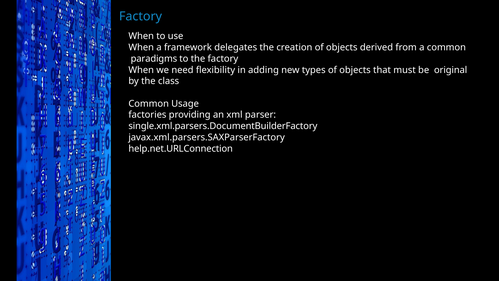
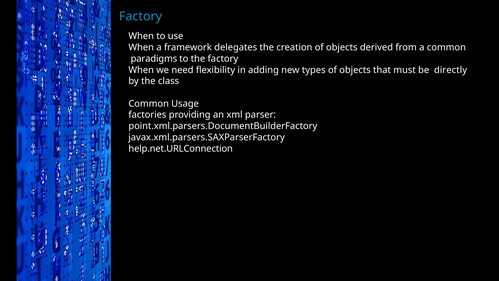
original: original -> directly (451, 70)
single.xml.parsers.DocumentBuilderFactory: single.xml.parsers.DocumentBuilderFactory -> point.xml.parsers.DocumentBuilderFactory (223, 126)
